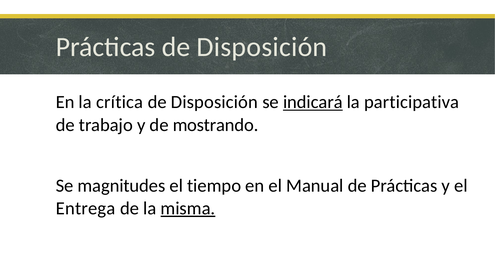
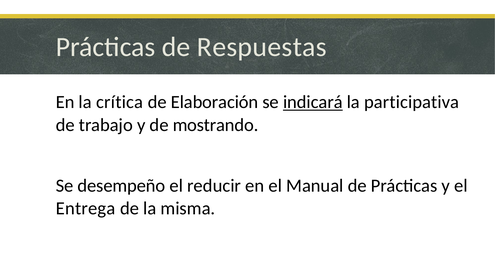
Prácticas de Disposición: Disposición -> Respuestas (262, 47)
Disposición: Disposición -> Elaboración (215, 102)
magnitudes: magnitudes -> desempeño (121, 186)
tiempo: tiempo -> reducir (214, 186)
misma underline: present -> none (188, 209)
